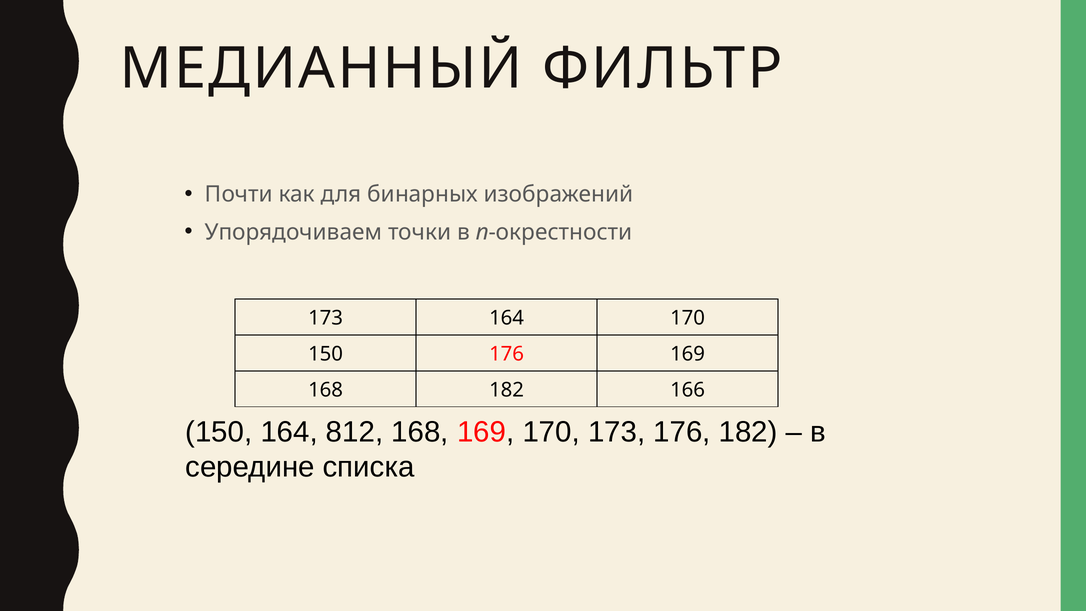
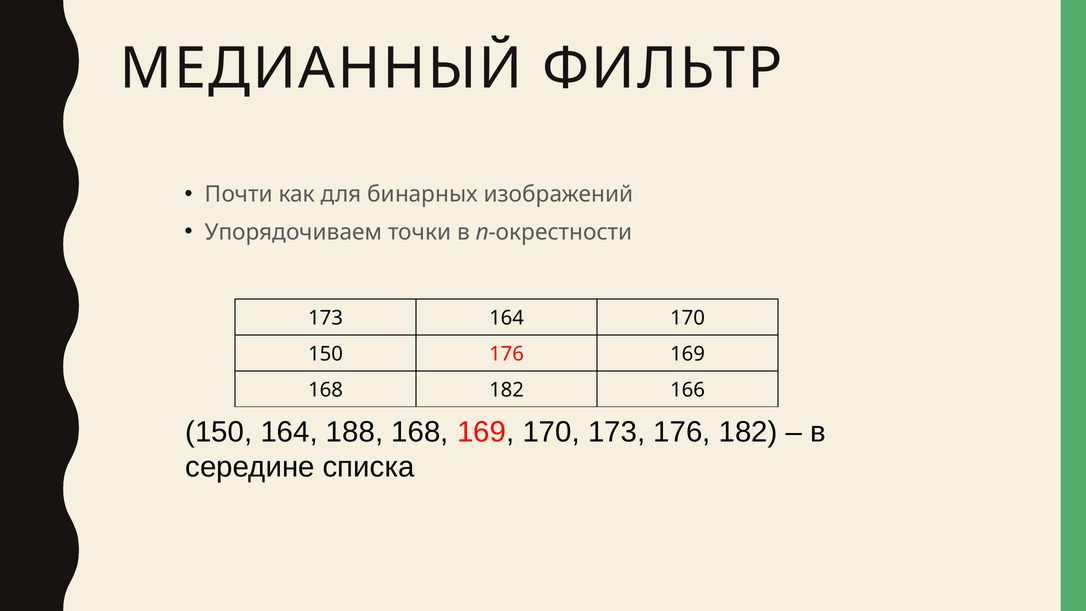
812: 812 -> 188 (355, 432)
